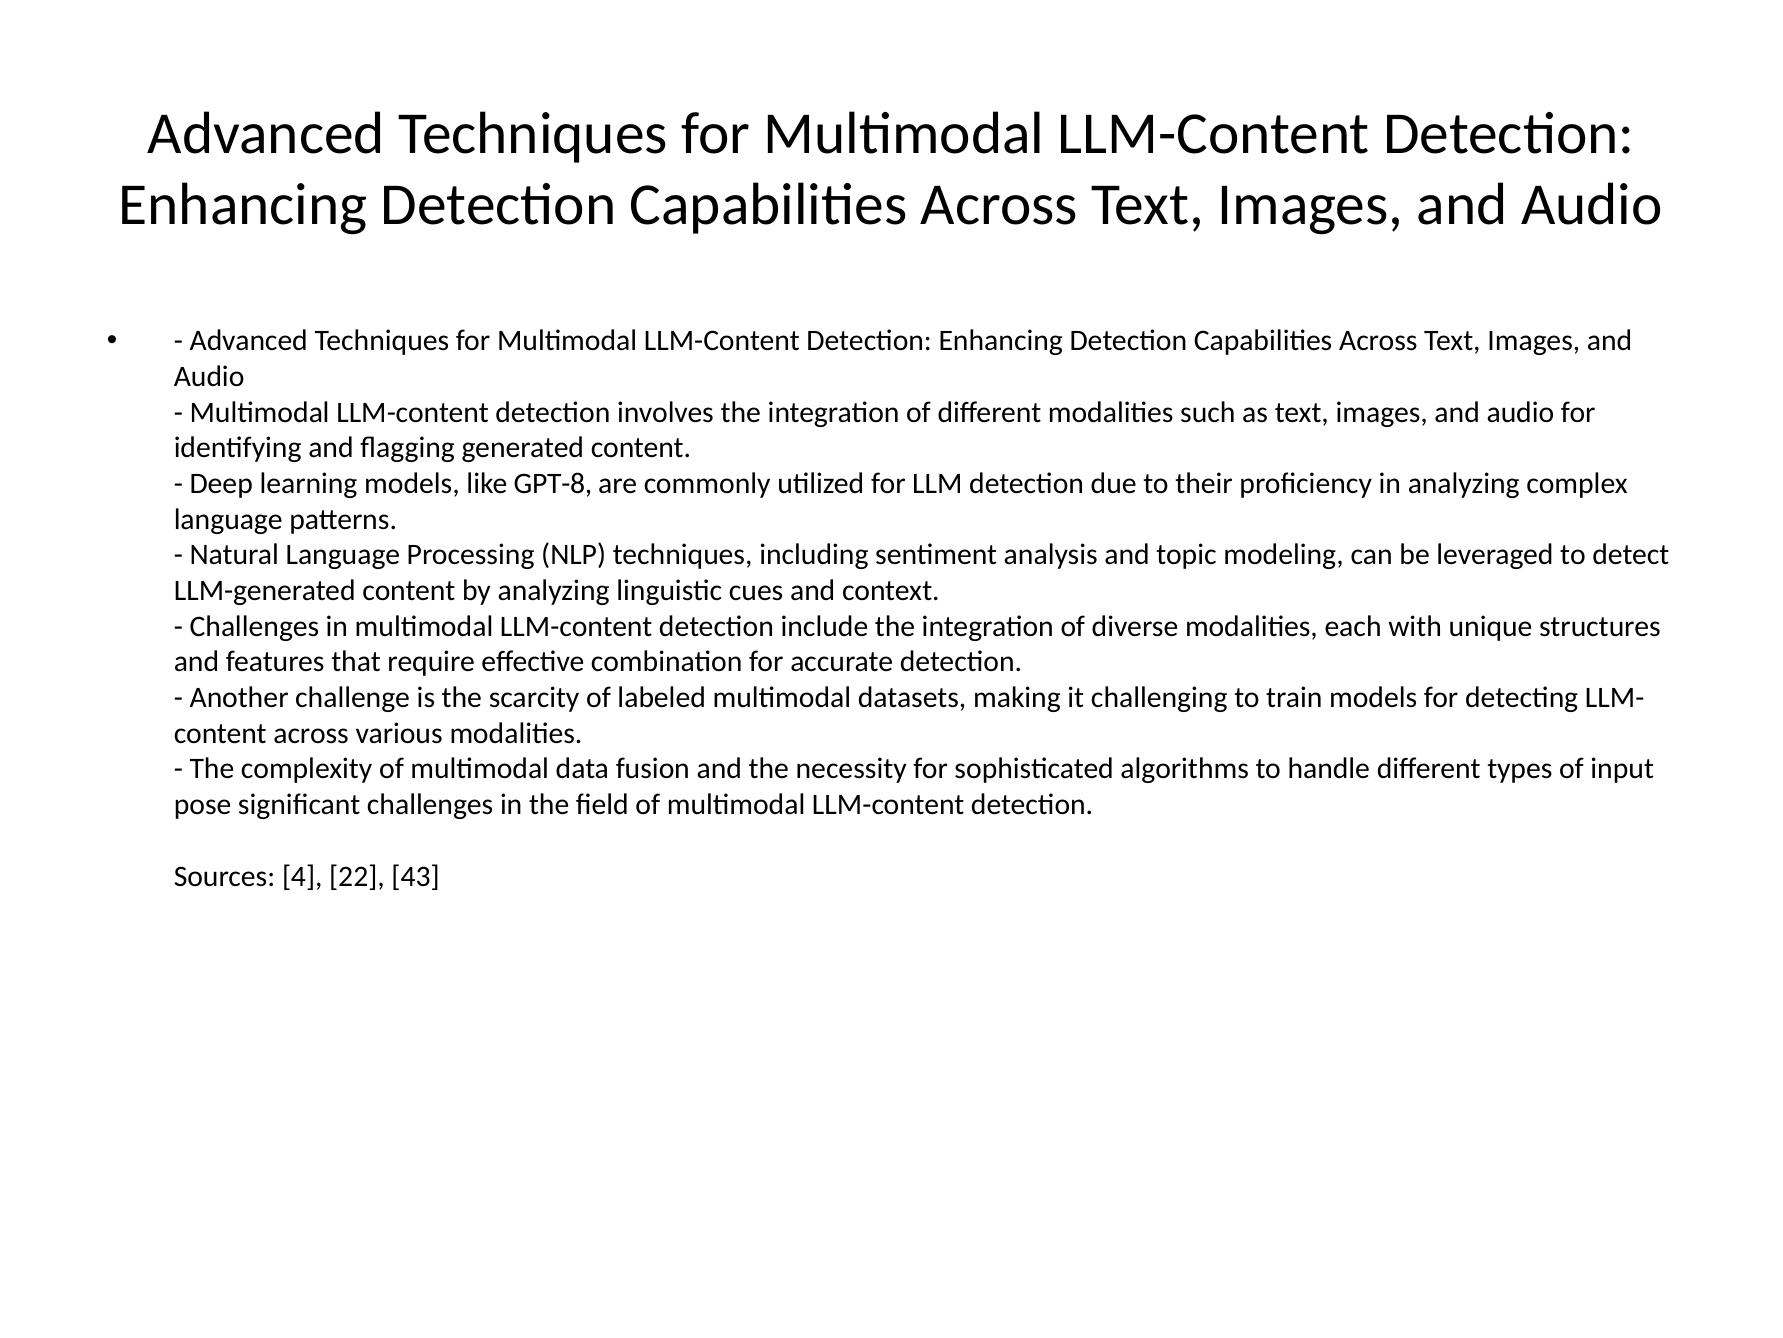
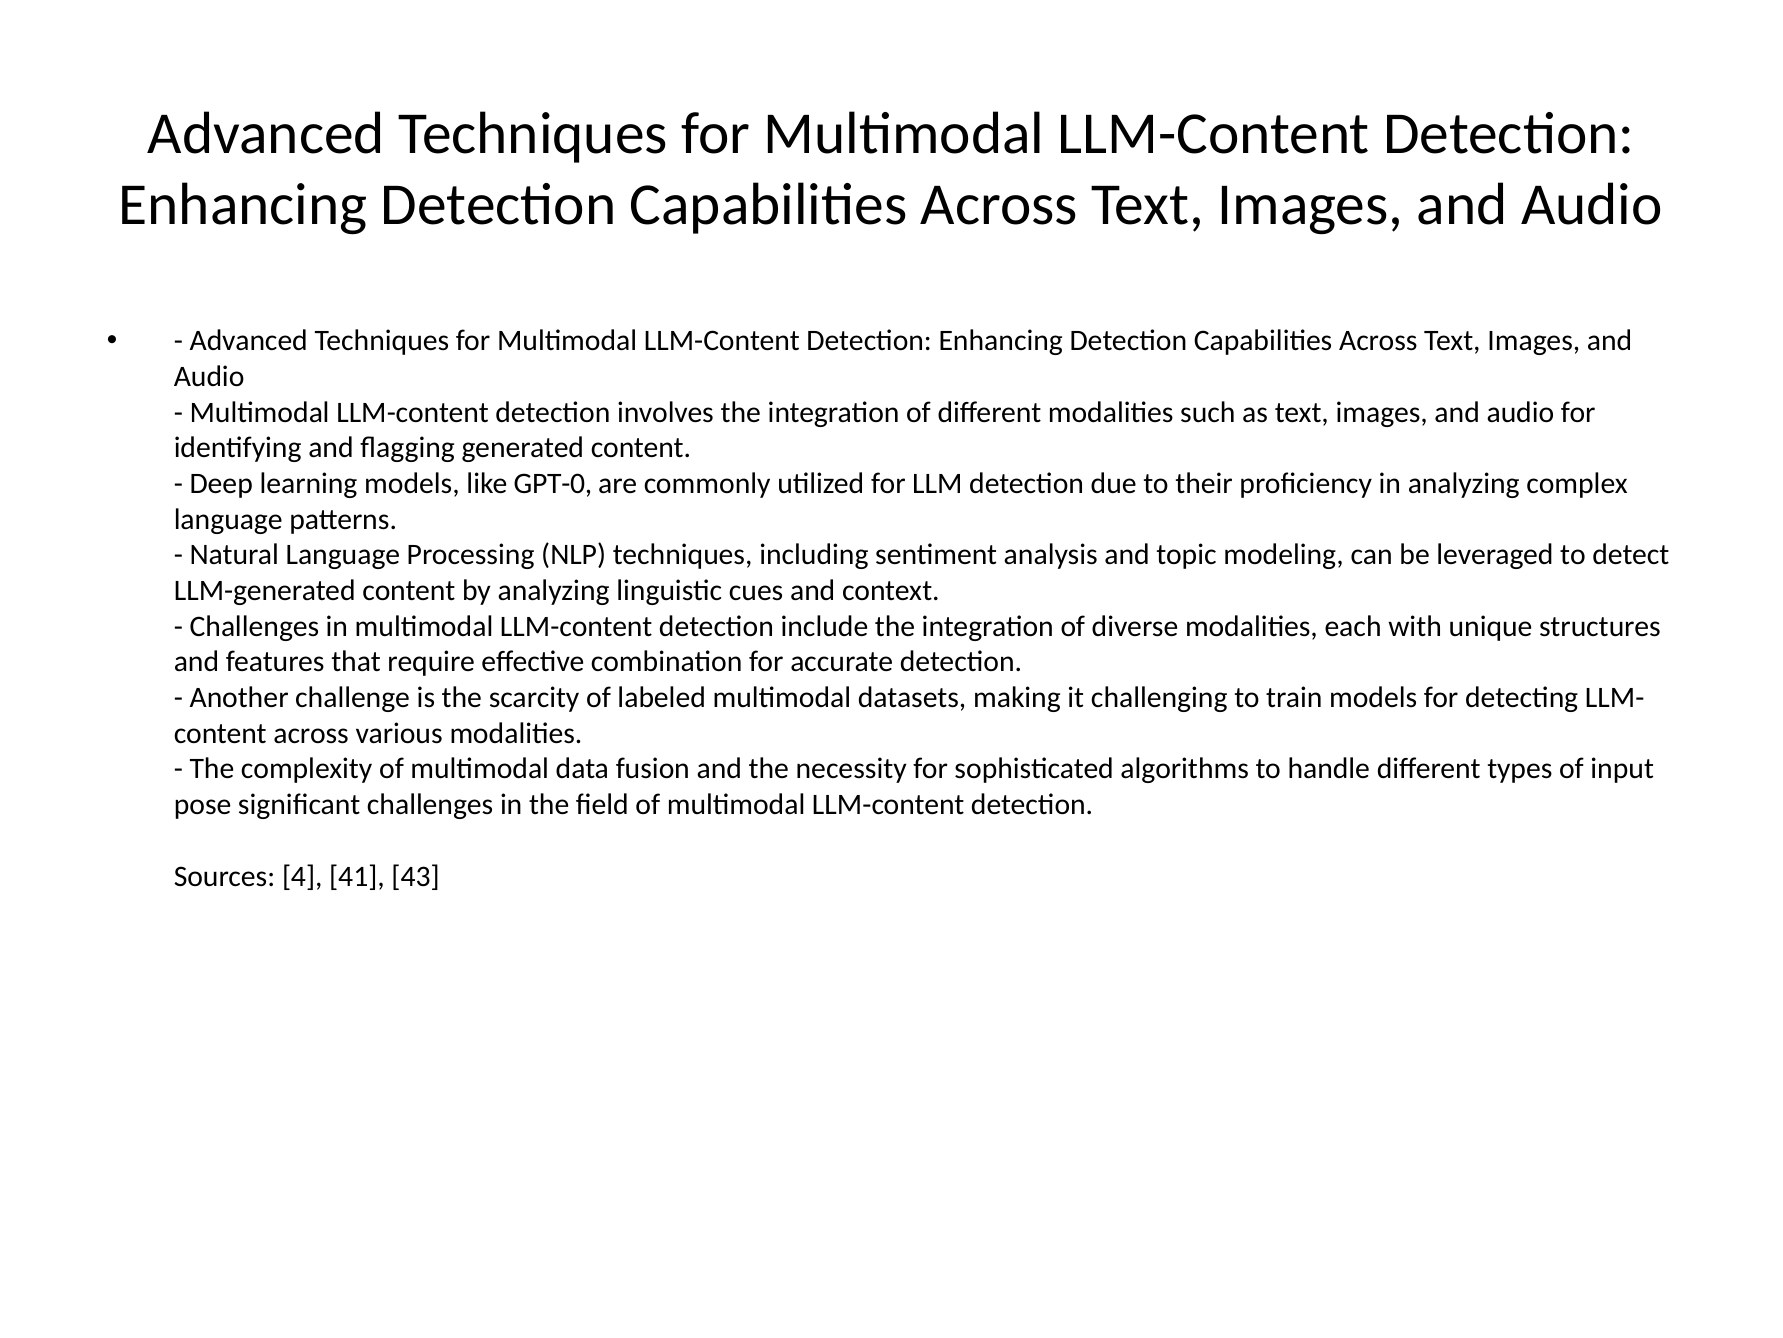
GPT-8: GPT-8 -> GPT-0 (553, 483)
22: 22 -> 41 (357, 876)
